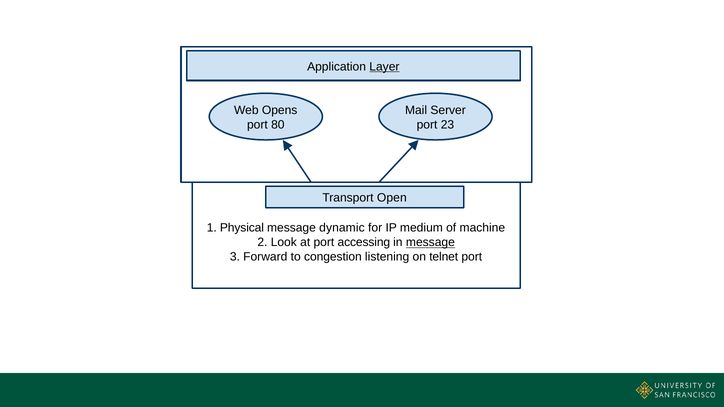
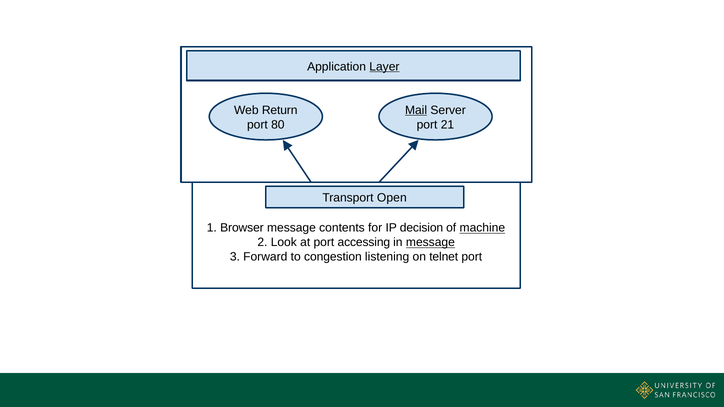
Opens: Opens -> Return (280, 110)
Mail underline: none -> present (416, 110)
23: 23 -> 21 (448, 125)
Physical: Physical -> Browser (242, 228)
dynamic: dynamic -> contents (342, 228)
medium: medium -> decision (421, 228)
machine underline: none -> present (482, 228)
